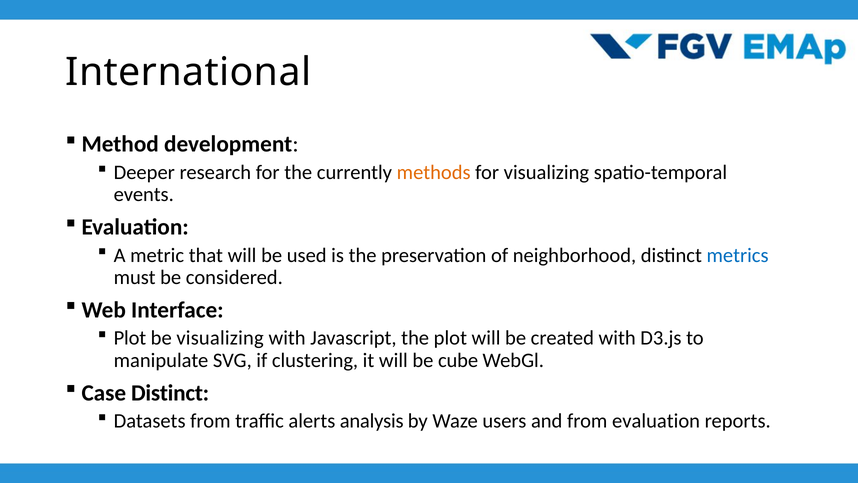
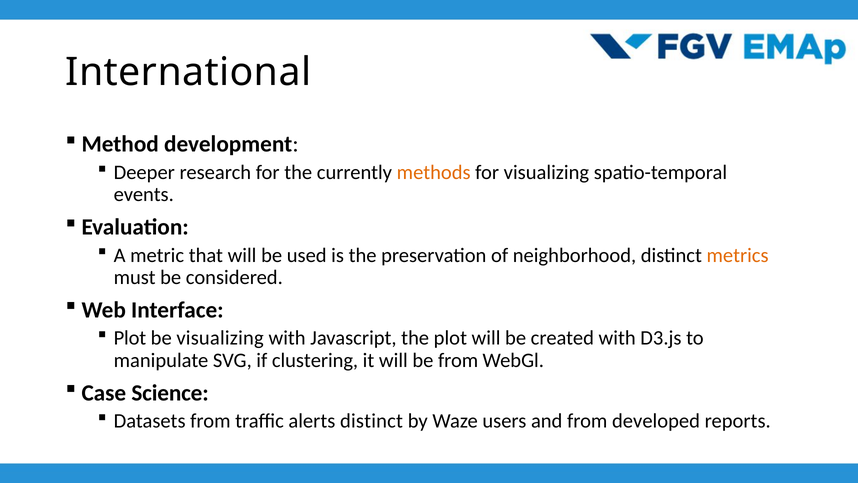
metrics colour: blue -> orange (738, 255)
be cube: cube -> from (458, 360)
Case Distinct: Distinct -> Science (170, 393)
alerts analysis: analysis -> distinct (371, 421)
from evaluation: evaluation -> developed (656, 421)
